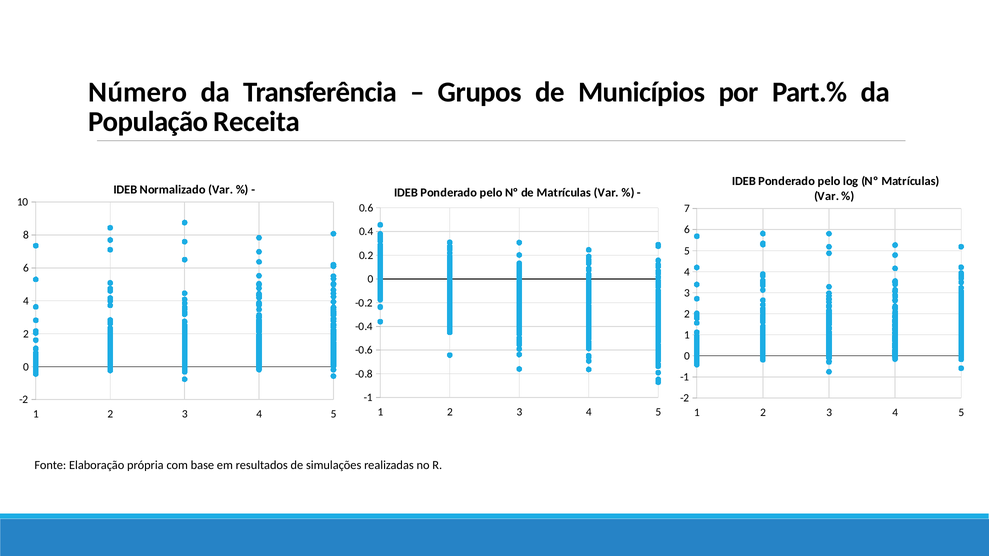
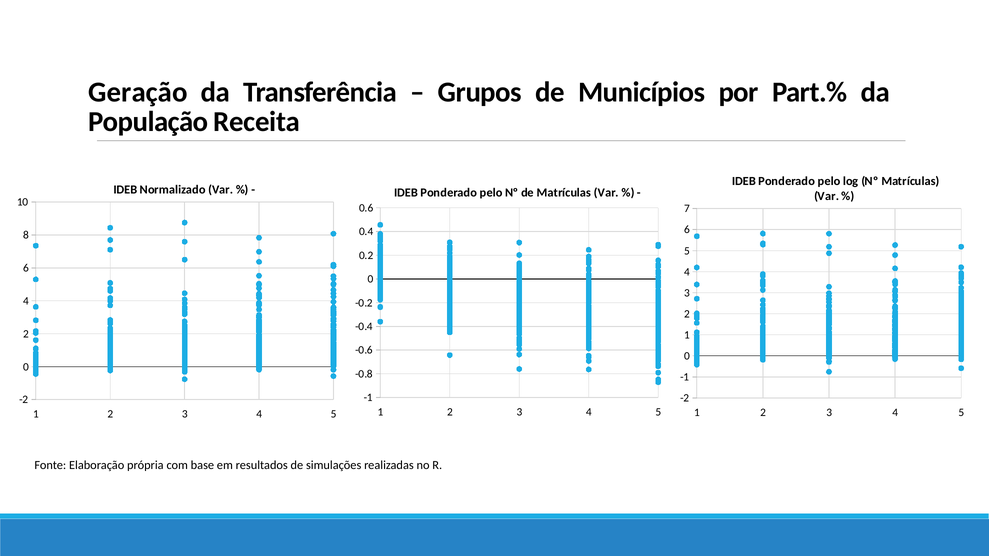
Número: Número -> Geração (138, 92)
